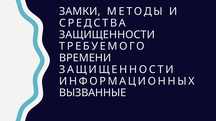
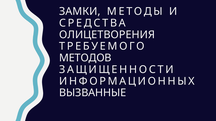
ЗАЩИЩЕННОСТИ: ЗАЩИЩЕННОСТИ -> ОЛИЦЕТВОРЕНИЯ (107, 35)
ВРЕМЕНИ: ВРЕМЕНИ -> МЕТОДОВ (85, 58)
